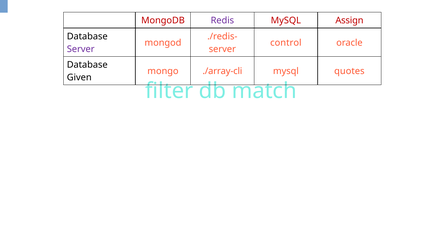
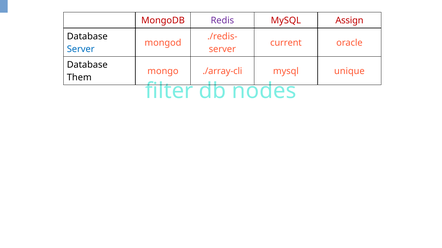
control: control -> current (286, 43)
Server colour: purple -> blue (81, 49)
quotes: quotes -> unique (349, 71)
Given: Given -> Them (79, 78)
match: match -> nodes (264, 91)
